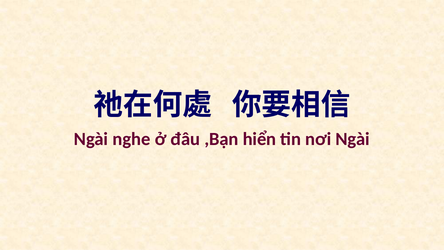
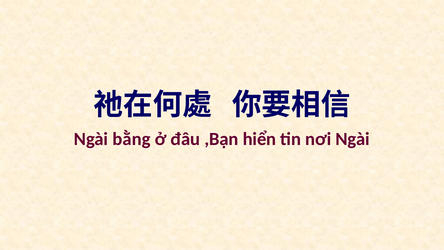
nghe: nghe -> bằng (131, 139)
